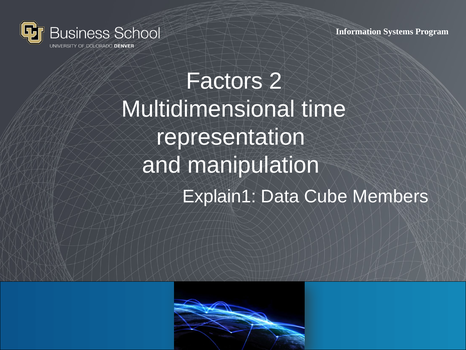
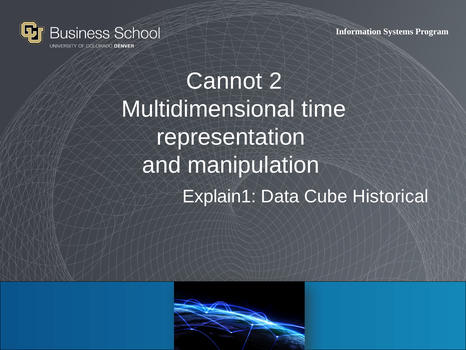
Factors: Factors -> Cannot (224, 81)
Members: Members -> Historical (391, 196)
